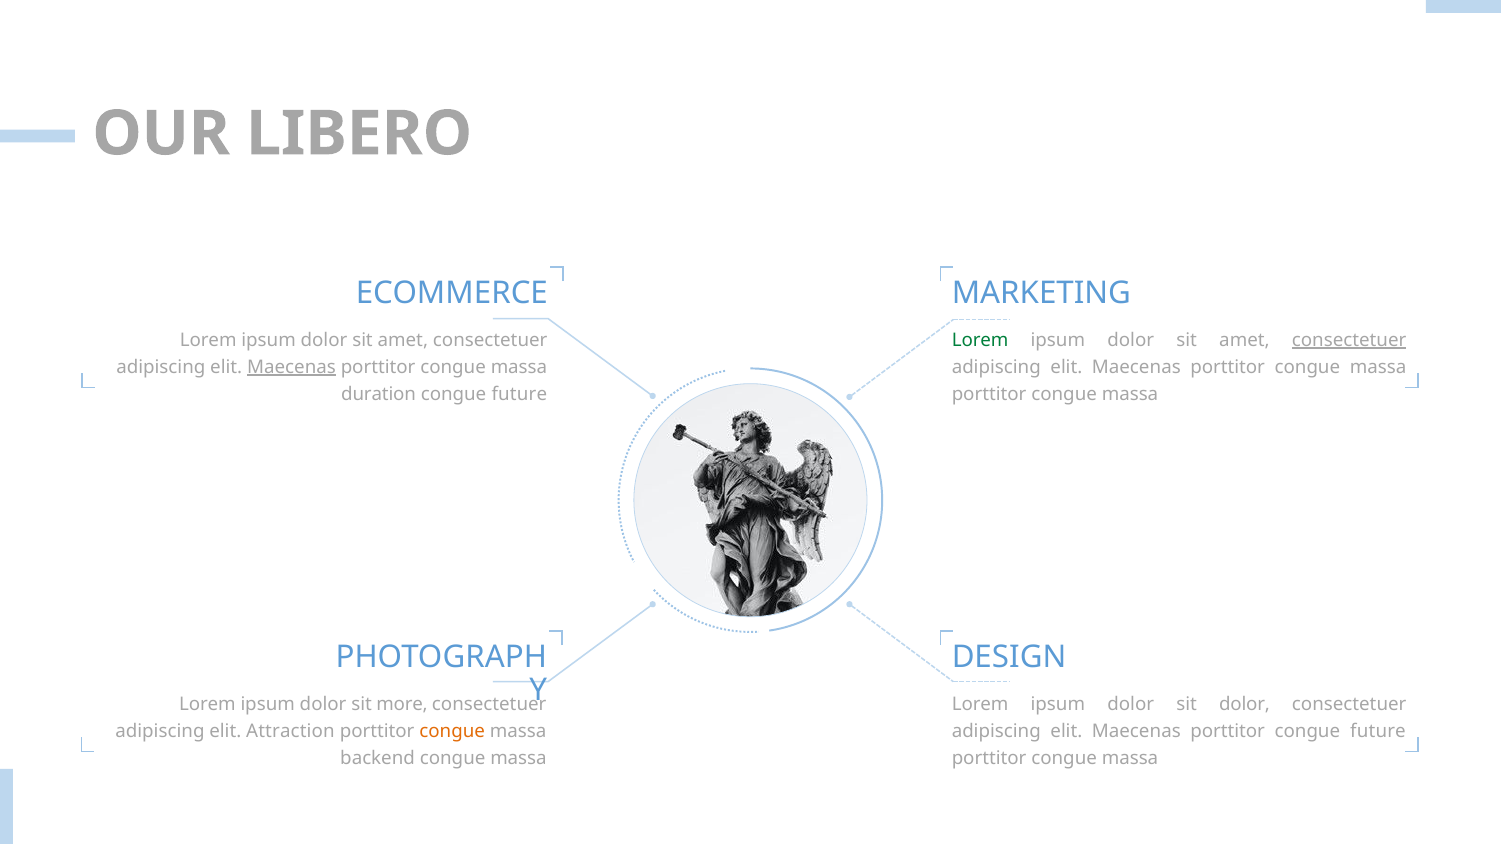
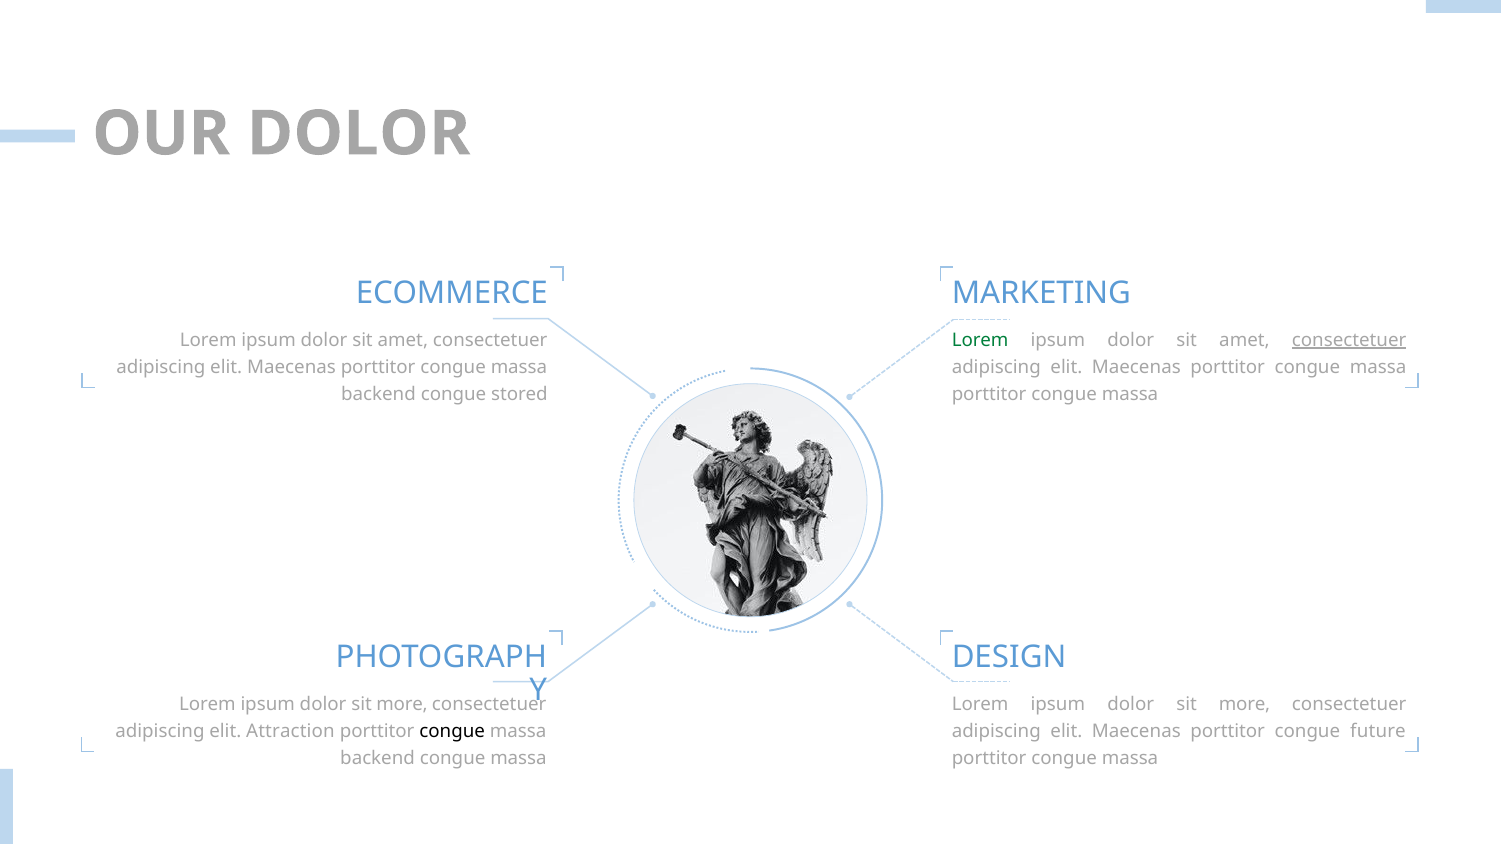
OUR LIBERO: LIBERO -> DOLOR (359, 134)
Maecenas underline: present -> none (291, 367)
duration: duration -> backend (378, 394)
future: future -> stored (519, 394)
dolor: dolor -> more (1245, 704)
congue colour: orange -> black (452, 731)
